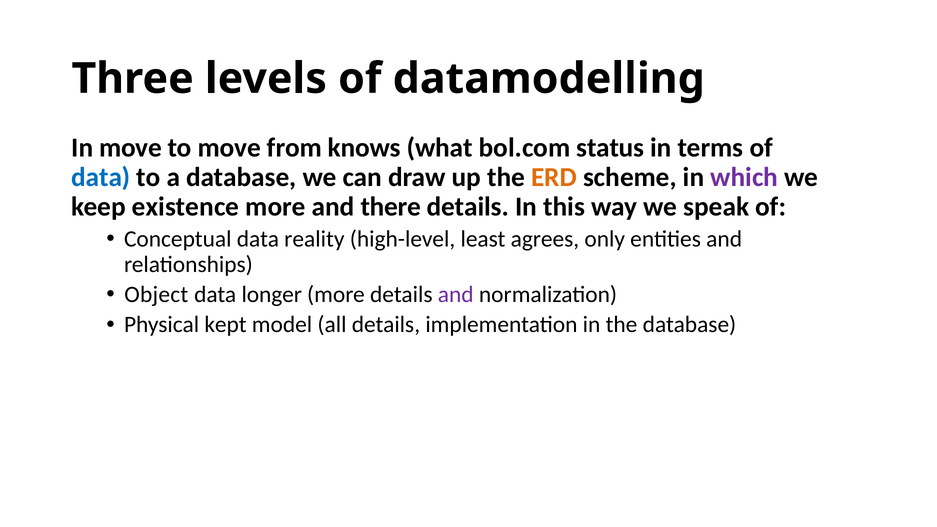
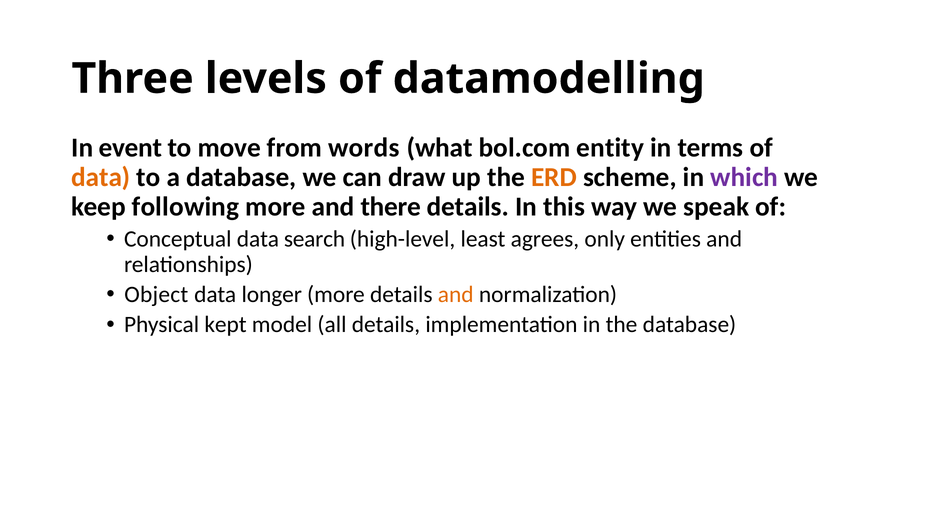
In move: move -> event (131, 148)
knows: knows -> words (364, 148)
status: status -> entity (610, 148)
data colour: blue -> orange (101, 177)
existence: existence -> following (185, 207)
reality: reality -> search (315, 239)
and colour: purple -> orange (456, 295)
